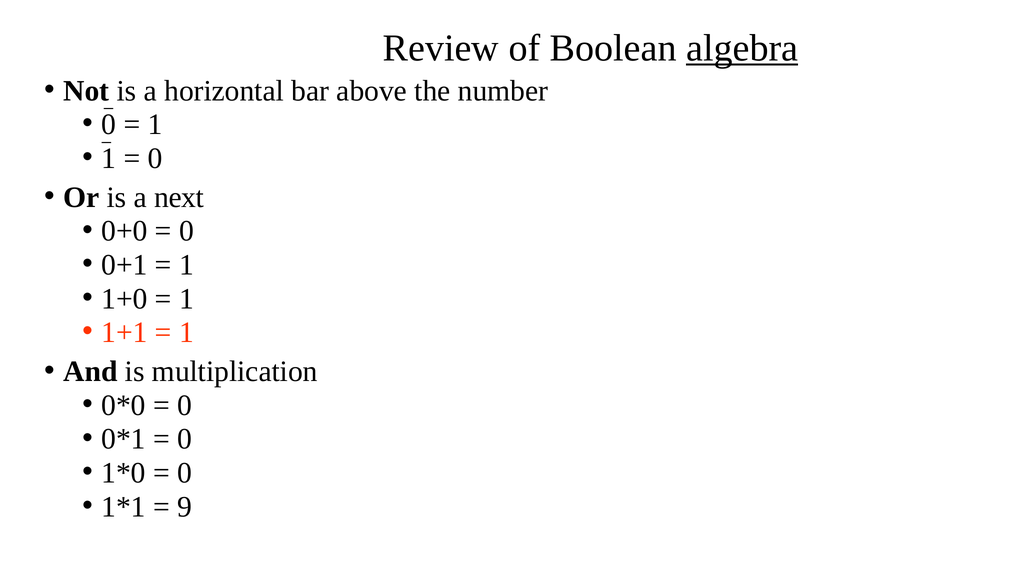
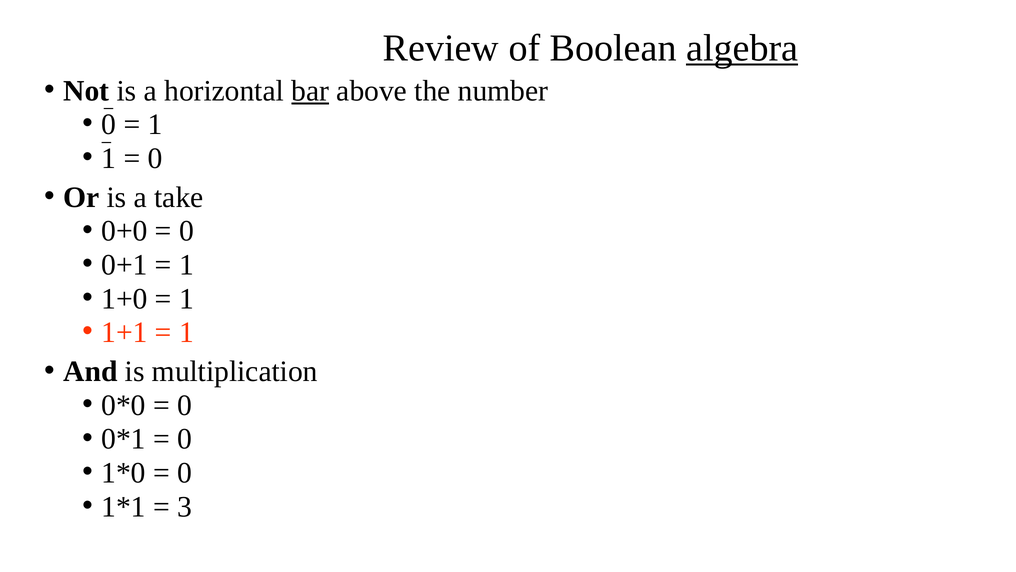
bar underline: none -> present (310, 91)
next: next -> take (179, 197)
9: 9 -> 3 (185, 506)
